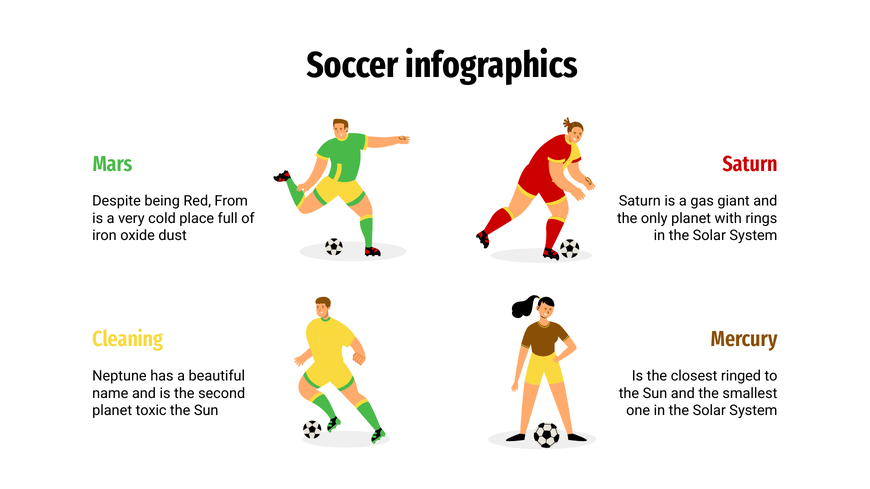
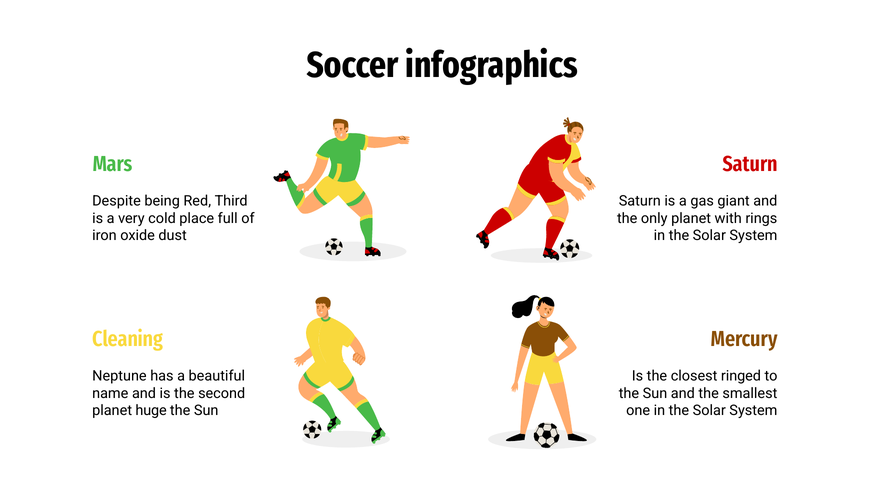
From: From -> Third (231, 201)
toxic: toxic -> huge (151, 411)
